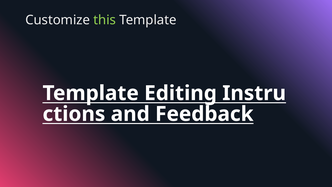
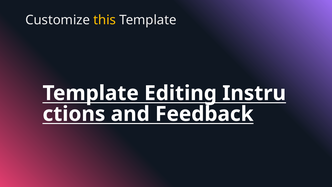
this colour: light green -> yellow (105, 20)
